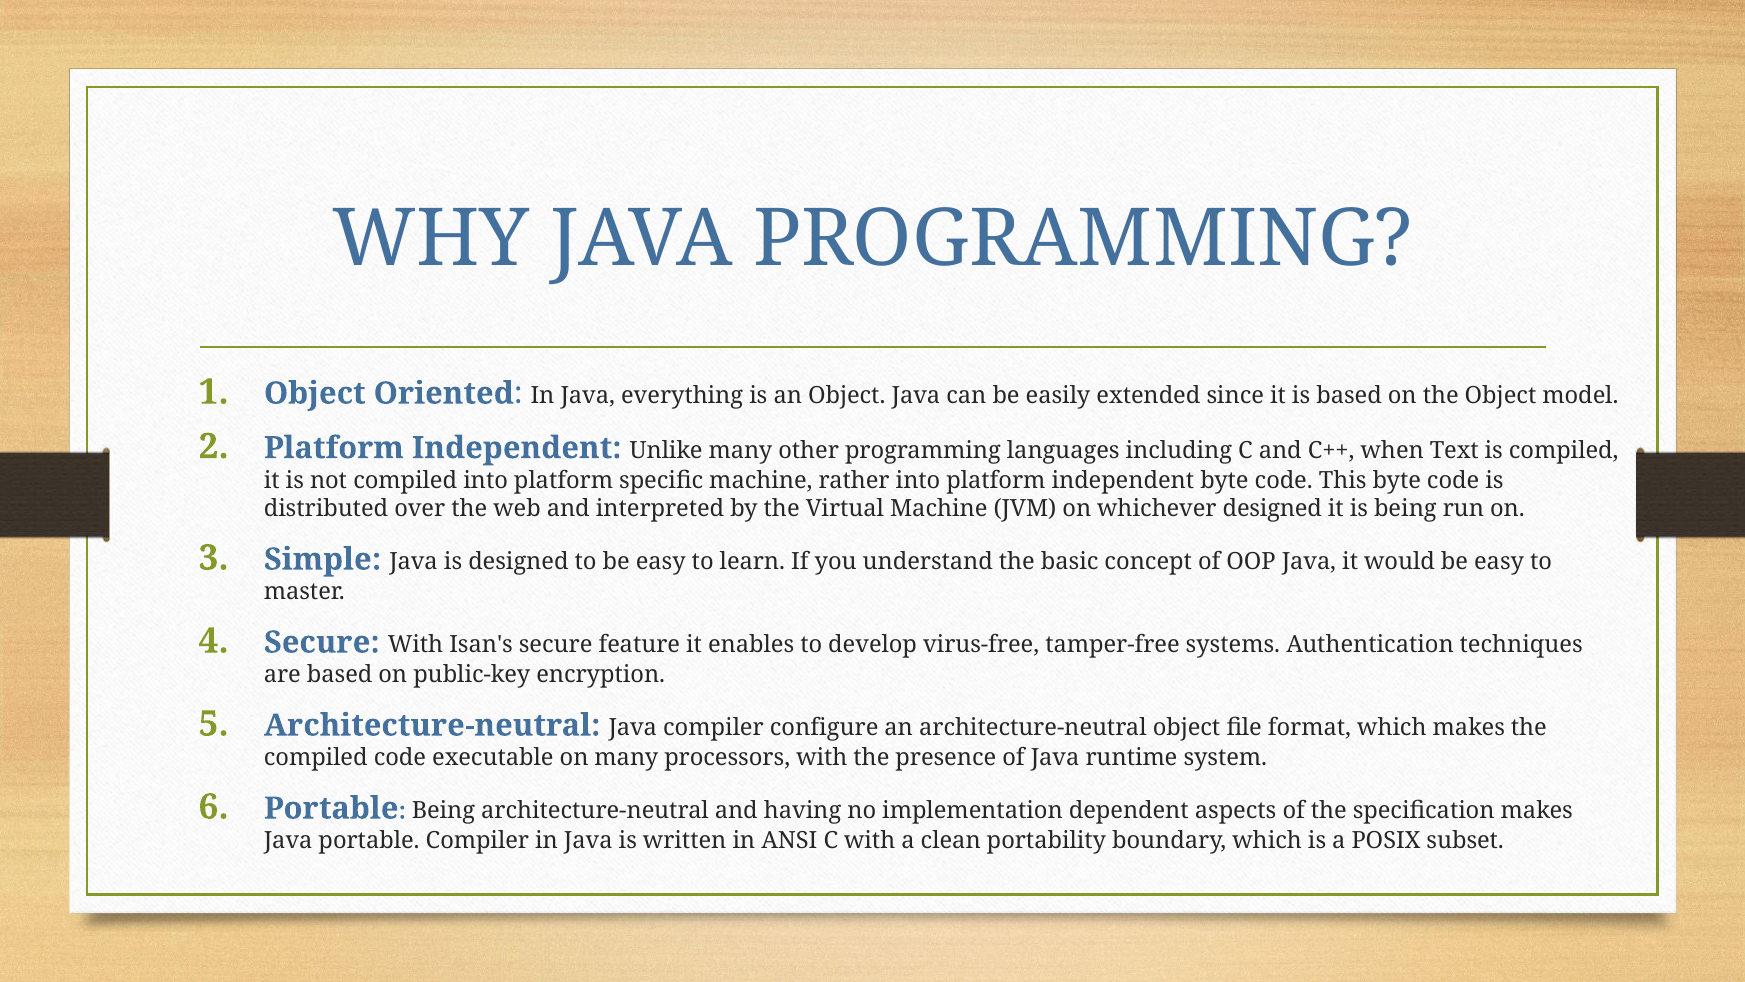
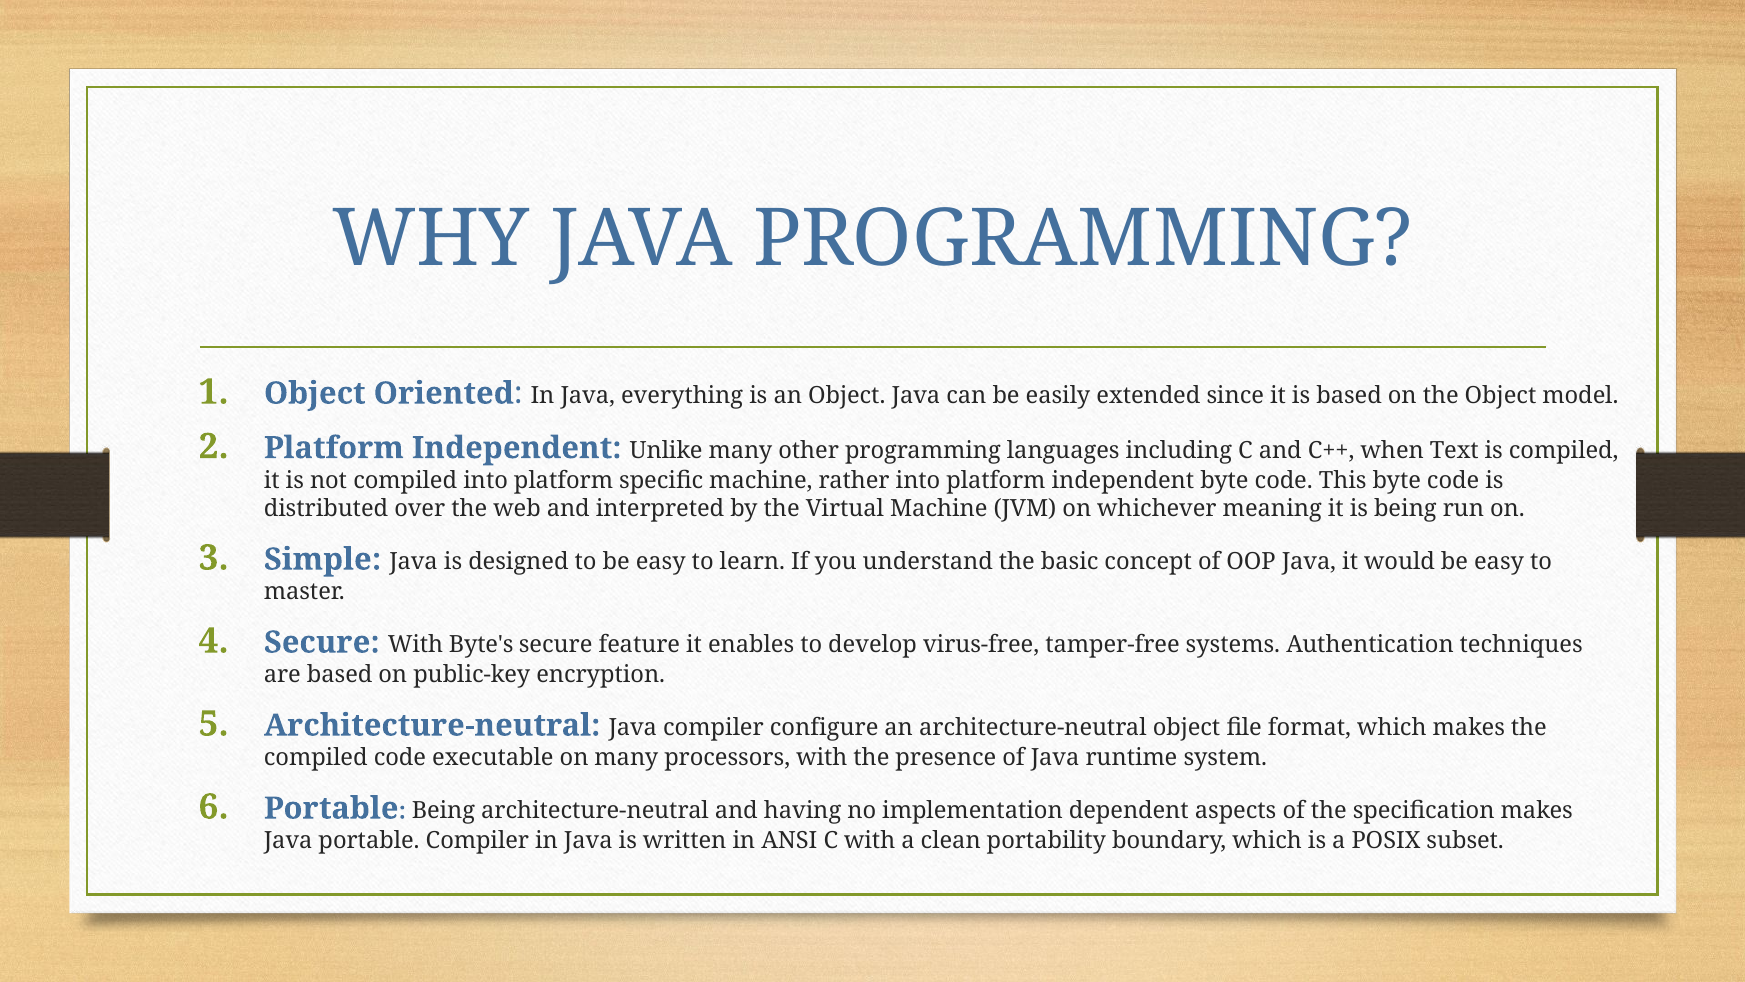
whichever designed: designed -> meaning (1272, 508)
Isan's: Isan's -> Byte's (481, 645)
